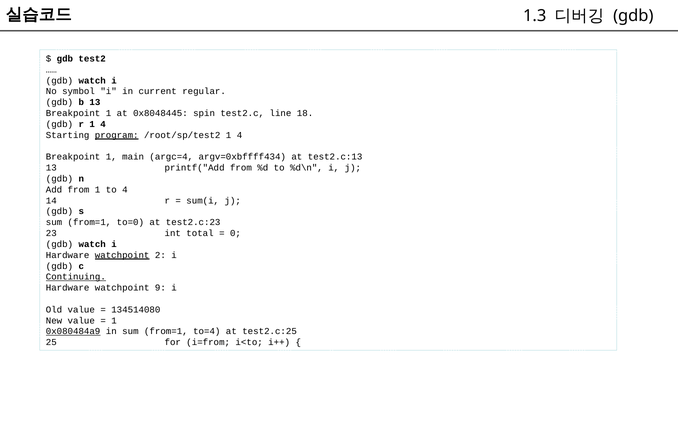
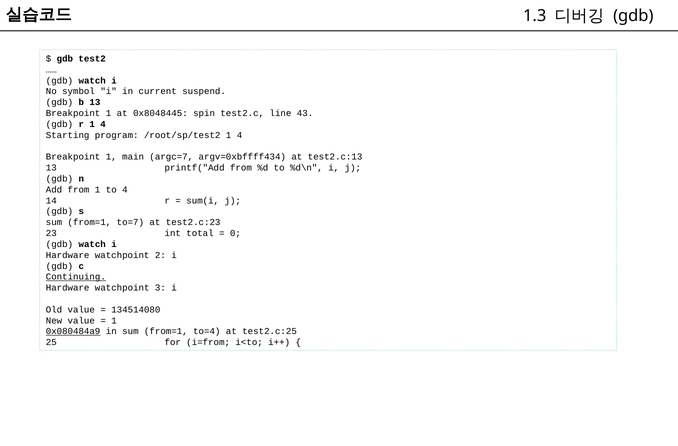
regular: regular -> suspend (204, 91)
18: 18 -> 43 (305, 113)
program underline: present -> none (117, 135)
argc=4: argc=4 -> argc=7 (171, 157)
to=0: to=0 -> to=7 (130, 222)
watchpoint underline: present -> none (122, 255)
9: 9 -> 3 (160, 287)
